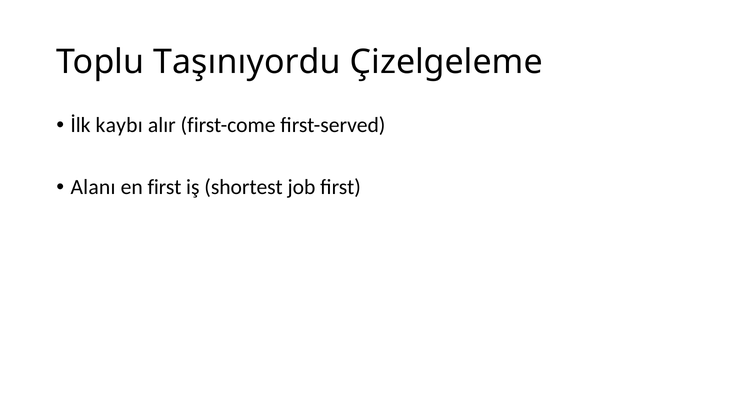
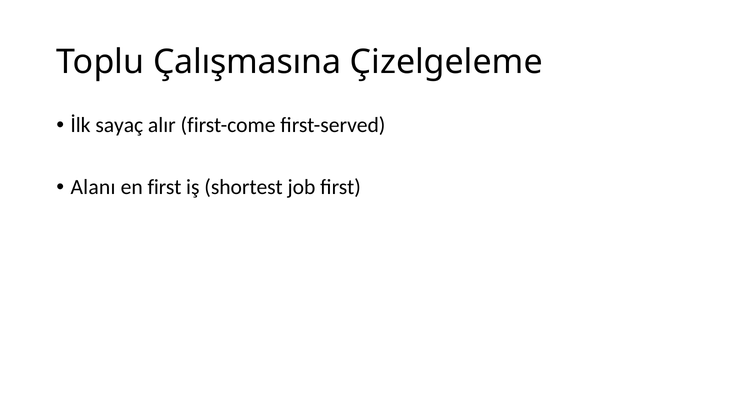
Taşınıyordu: Taşınıyordu -> Çalışmasına (247, 62)
kaybı: kaybı -> sayaç (119, 125)
